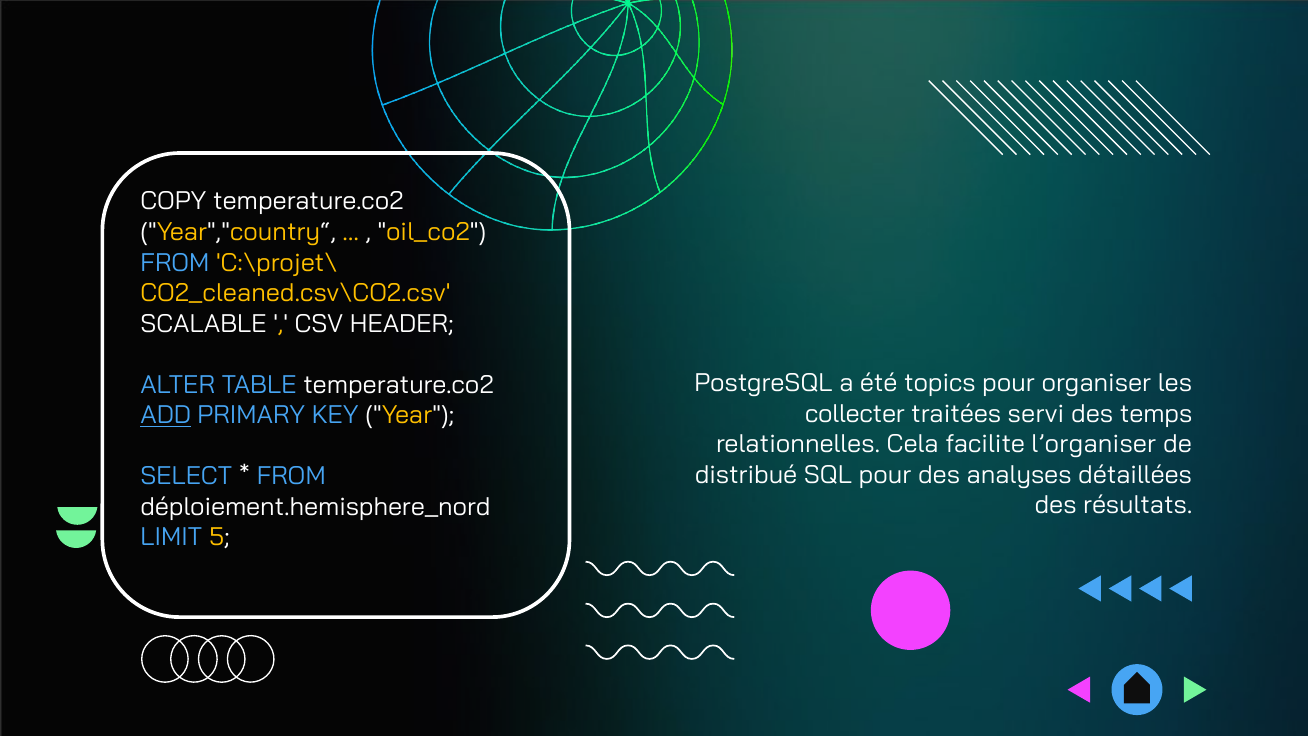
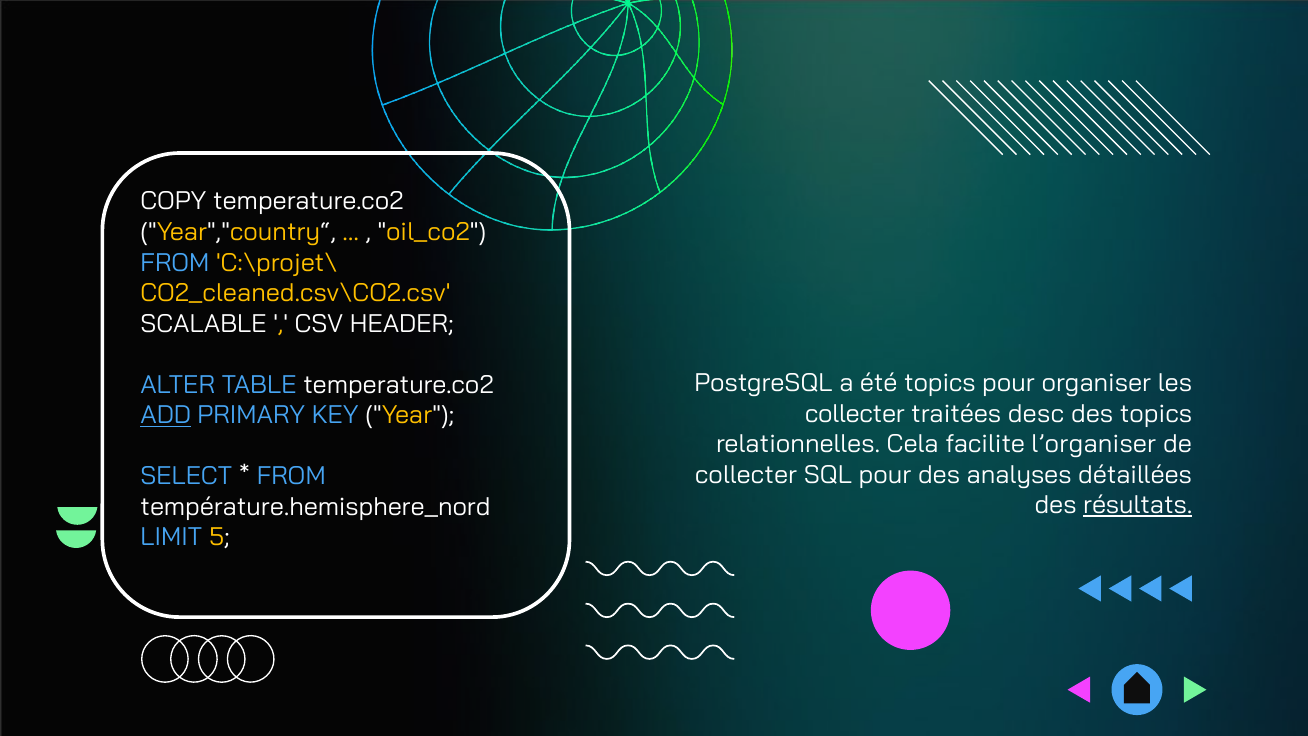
servi: servi -> desc (1036, 414)
des temps: temps -> topics (1156, 414)
distribué: distribué -> collecter (746, 475)
résultats underline: none -> present (1138, 505)
déploiement.hemisphere_nord: déploiement.hemisphere_nord -> température.hemisphere_nord (315, 507)
